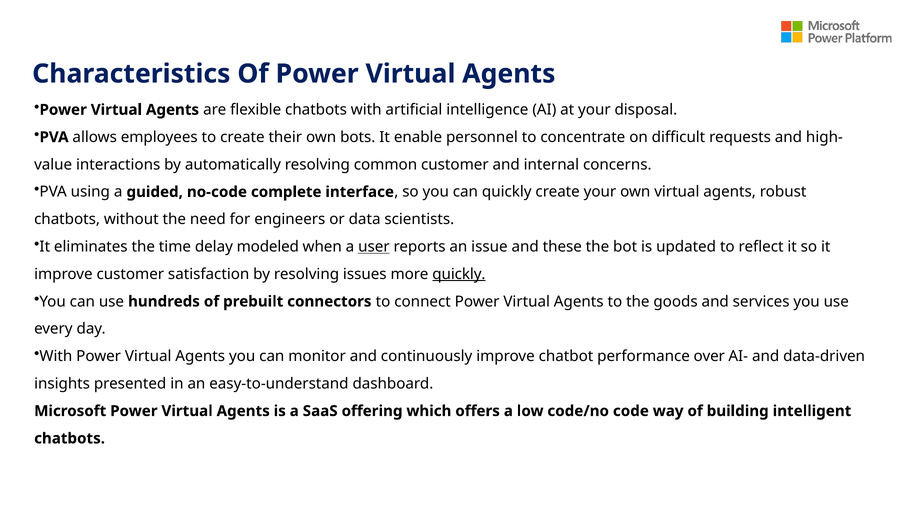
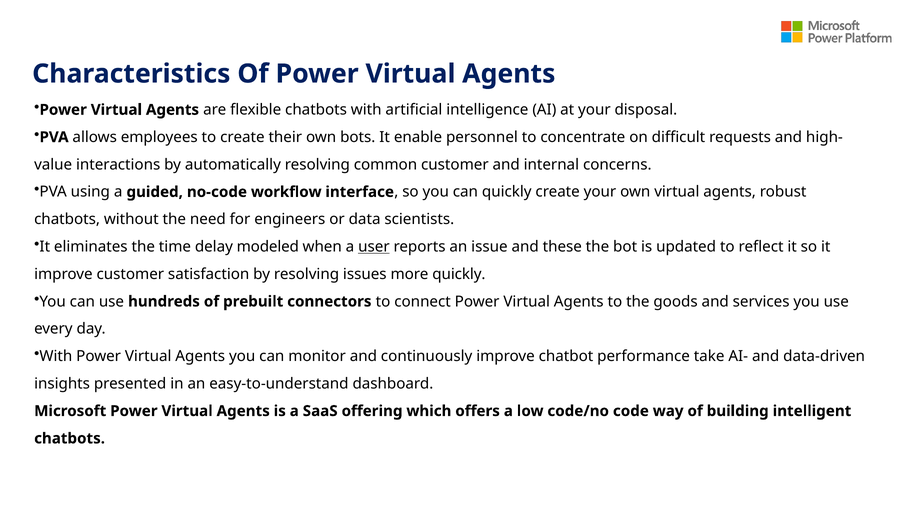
complete: complete -> workflow (286, 192)
quickly underline: present -> none (459, 274)
over: over -> take (709, 356)
